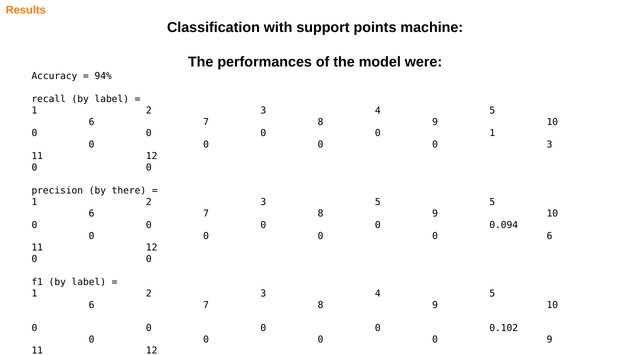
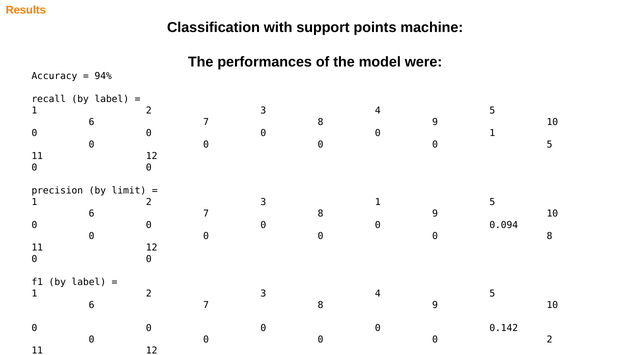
0 3: 3 -> 5 (550, 145)
there: there -> limit (129, 191)
3 5: 5 -> 1 (378, 202)
0 6: 6 -> 8 (550, 236)
0.102: 0.102 -> 0.142 (504, 328)
0 9: 9 -> 2 (550, 339)
